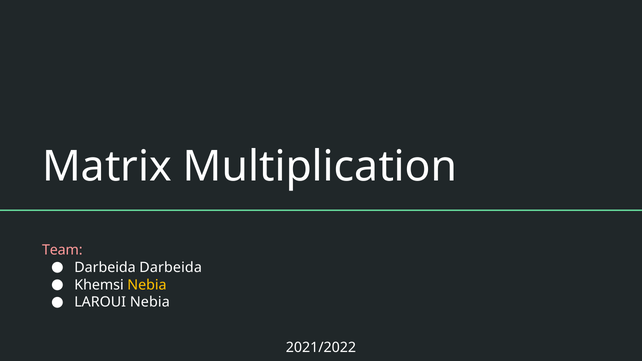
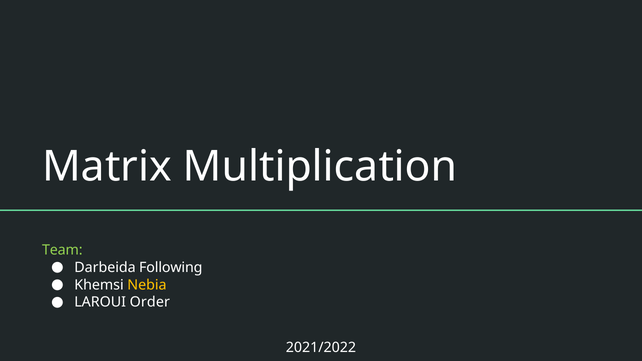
Team colour: pink -> light green (62, 250)
Darbeida Darbeida: Darbeida -> Following (171, 268)
LAROUI Nebia: Nebia -> Order (150, 302)
